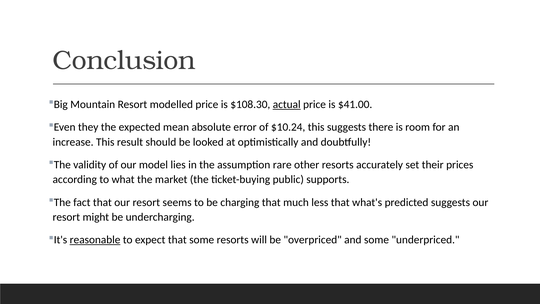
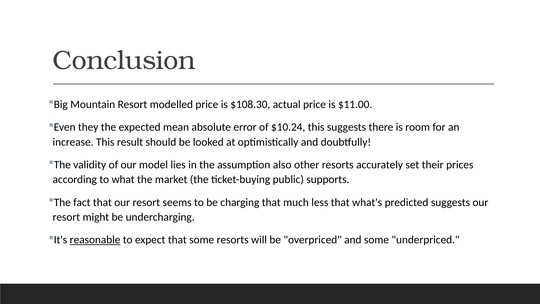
actual underline: present -> none (287, 104)
$41.00: $41.00 -> $11.00 (355, 104)
rare: rare -> also (282, 165)
